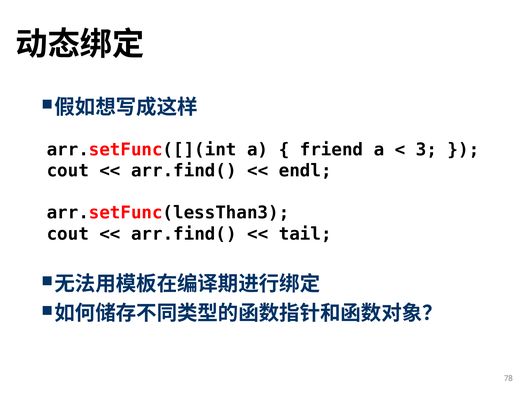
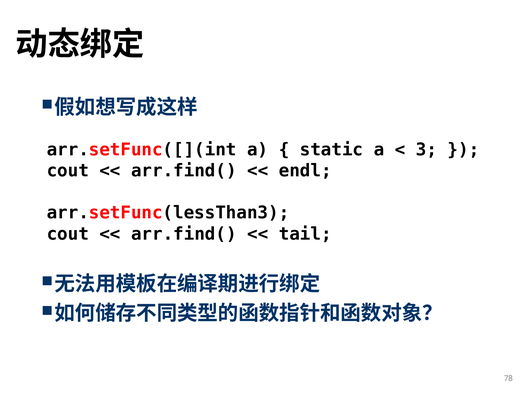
friend: friend -> static (332, 149)
